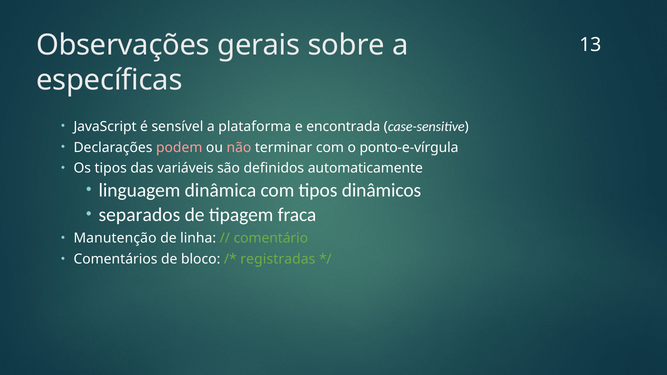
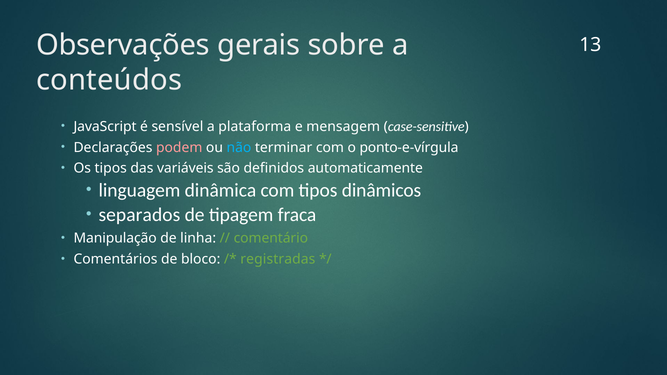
específicas: específicas -> conteúdos (109, 80)
encontrada: encontrada -> mensagem (343, 127)
não colour: pink -> light blue (239, 148)
Manutenção: Manutenção -> Manipulação (115, 238)
